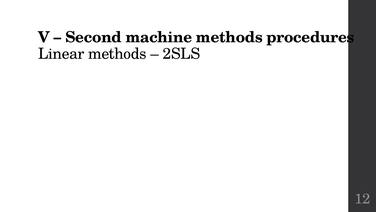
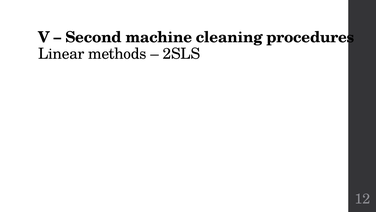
machine methods: methods -> cleaning (229, 37)
